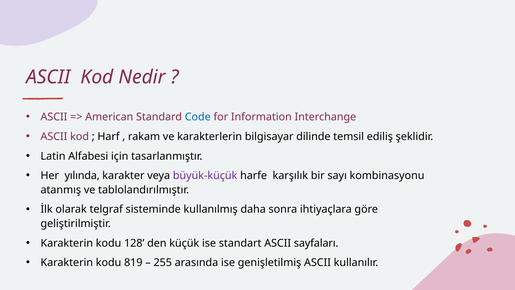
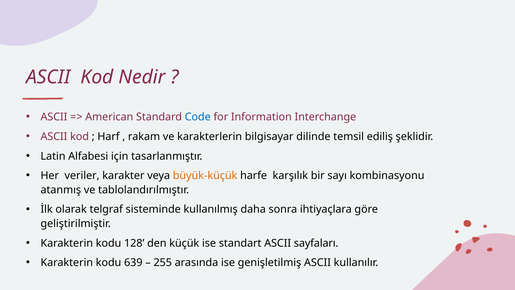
yılında: yılında -> veriler (82, 175)
büyük-küçük colour: purple -> orange (205, 175)
819: 819 -> 639 (133, 262)
